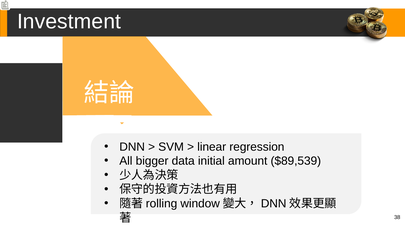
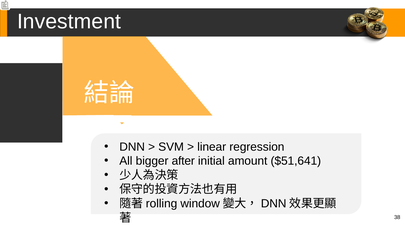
data: data -> after (183, 161)
$89,539: $89,539 -> $51,641 (296, 161)
